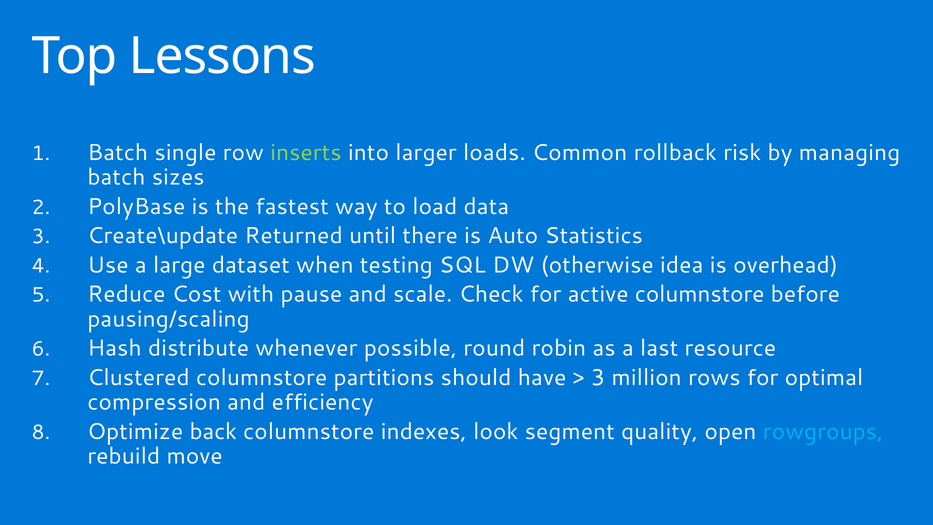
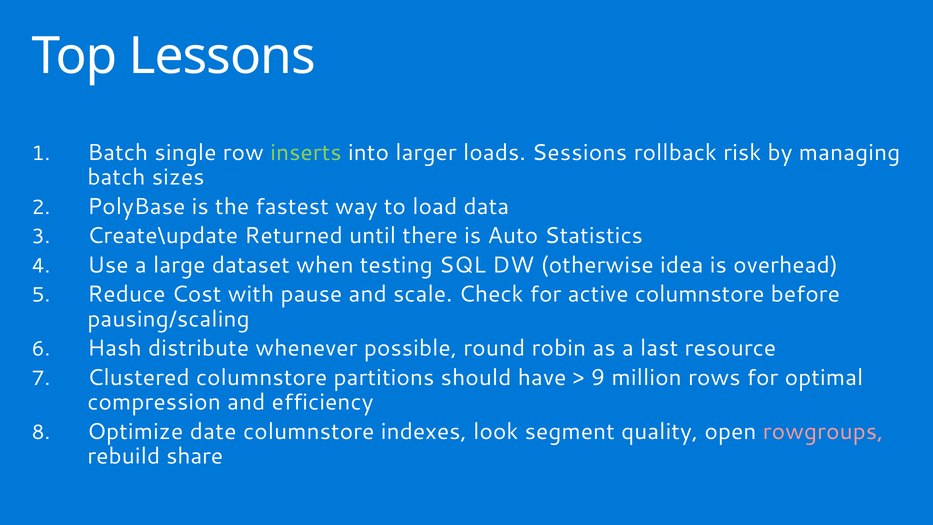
Common: Common -> Sessions (580, 152)
3: 3 -> 9 (598, 377)
back: back -> date (213, 431)
rowgroups colour: light blue -> pink (823, 431)
move: move -> share (195, 456)
